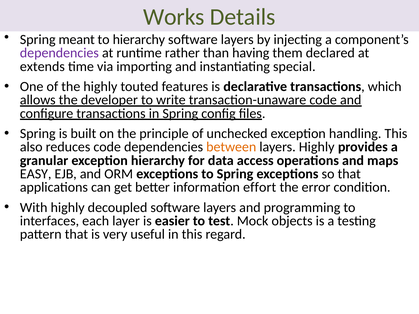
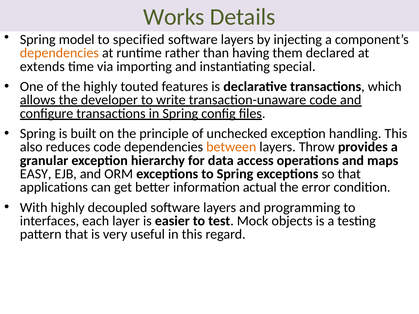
meant: meant -> model (77, 40)
to hierarchy: hierarchy -> specified (139, 40)
dependencies colour: purple -> orange (59, 53)
layers Highly: Highly -> Throw (317, 147)
effort: effort -> actual (260, 187)
